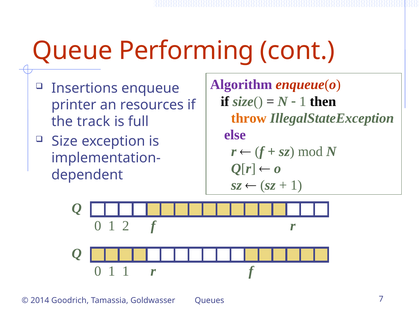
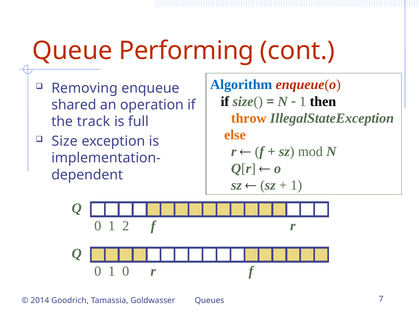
Algorithm colour: purple -> blue (241, 85)
Insertions: Insertions -> Removing (85, 88)
printer: printer -> shared (74, 105)
resources: resources -> operation (152, 105)
else colour: purple -> orange (235, 135)
1 1: 1 -> 0 (126, 272)
